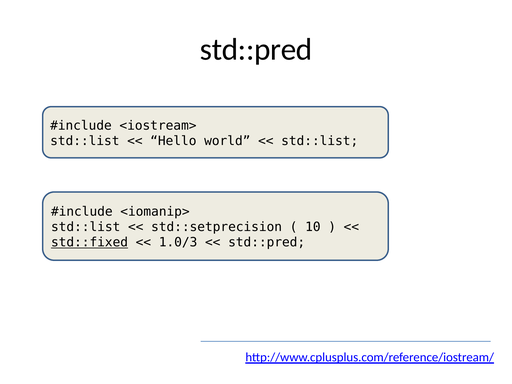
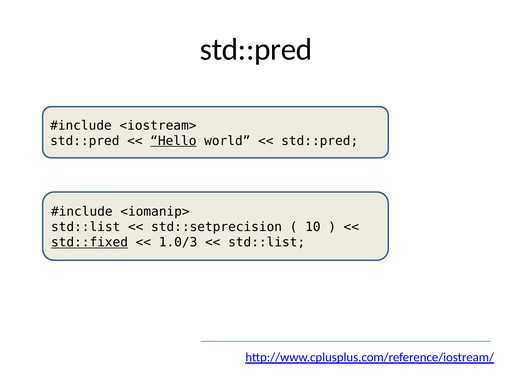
std::list: std::list -> std::pred (85, 141)
Hello underline: none -> present (173, 141)
std::list: std::list -> std::pred (320, 141)
std::pred: std::pred -> std::list (267, 242)
